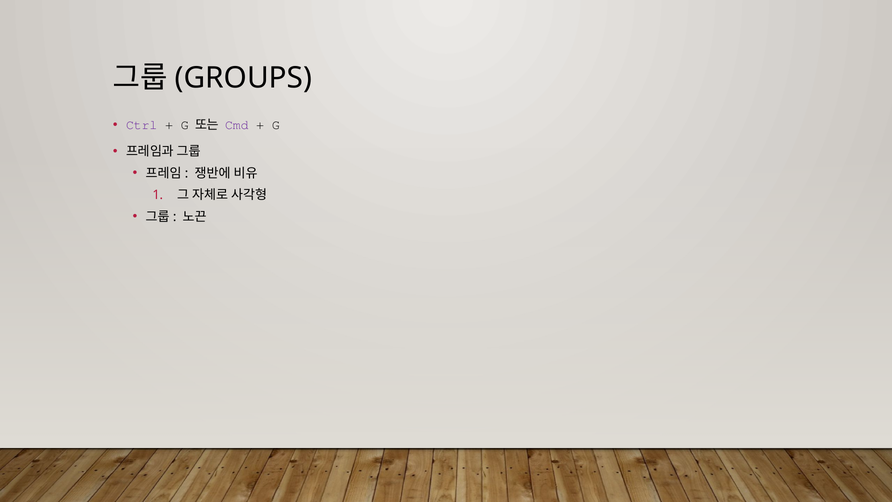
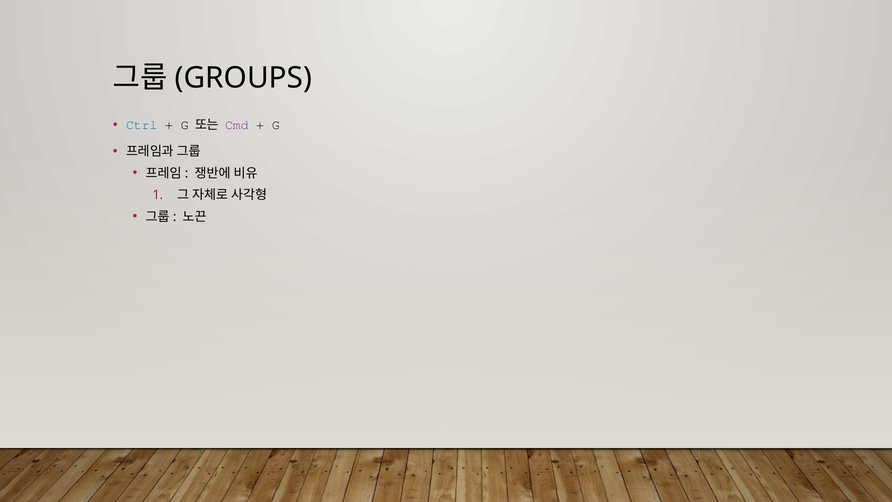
Ctrl colour: purple -> blue (142, 125)
